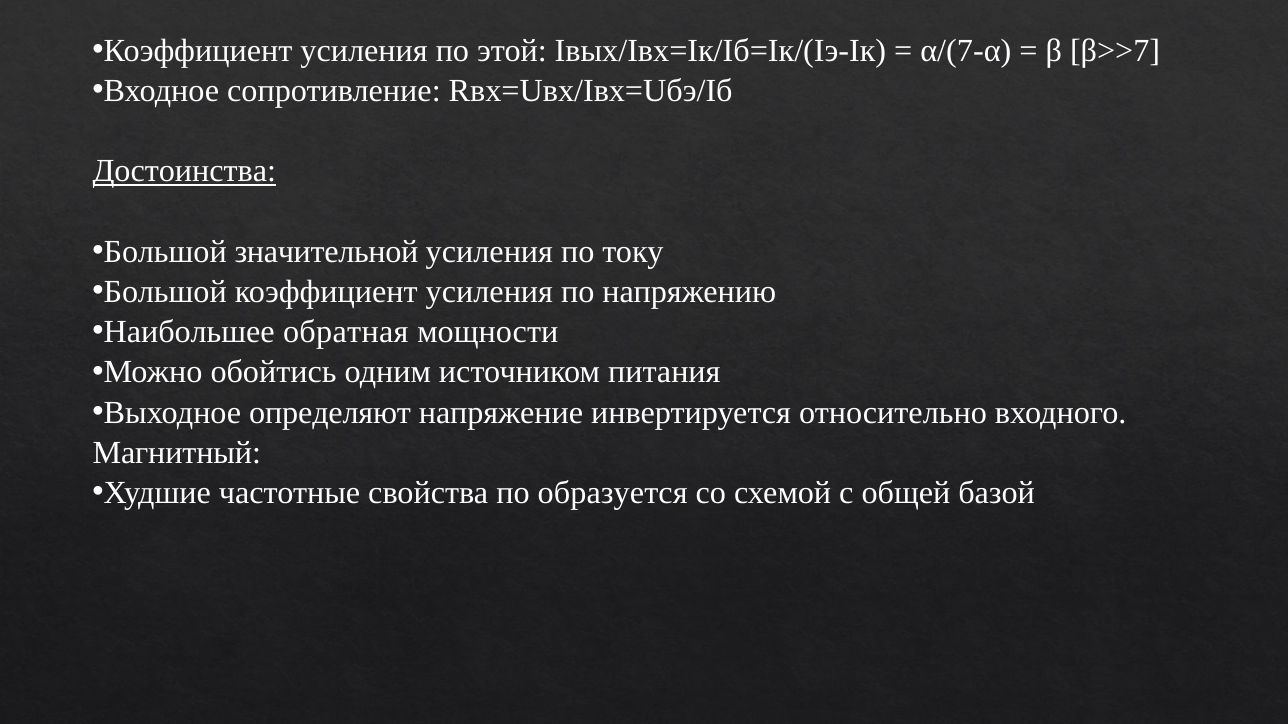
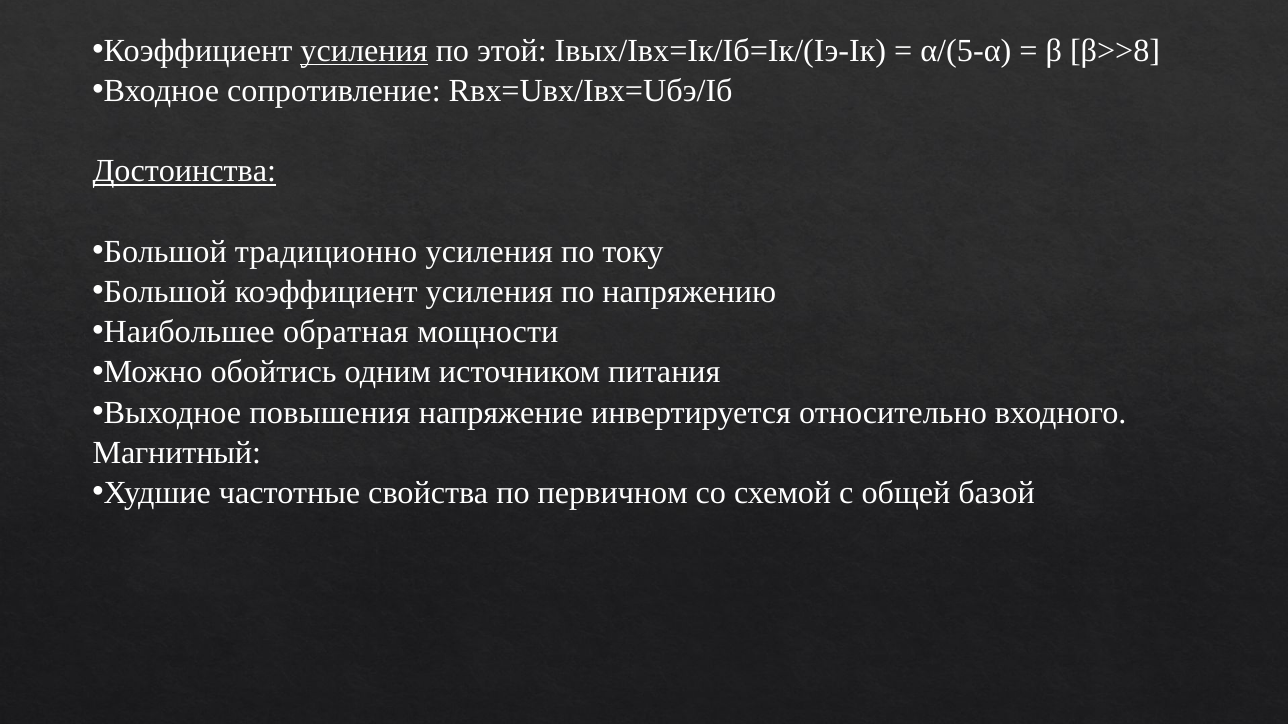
усиления underline: none -> present (364, 51)
α/(7-α: α/(7-α -> α/(5-α (966, 51)
β>>7: β>>7 -> β>>8 (1115, 51)
значительной: значительной -> традиционно (326, 252)
определяют: определяют -> повышения (330, 413)
образуется: образуется -> первичном (613, 493)
